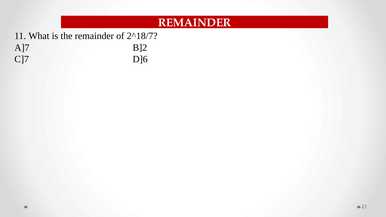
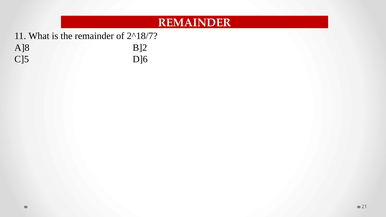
A]7: A]7 -> A]8 (22, 48)
C]7: C]7 -> C]5 (22, 59)
